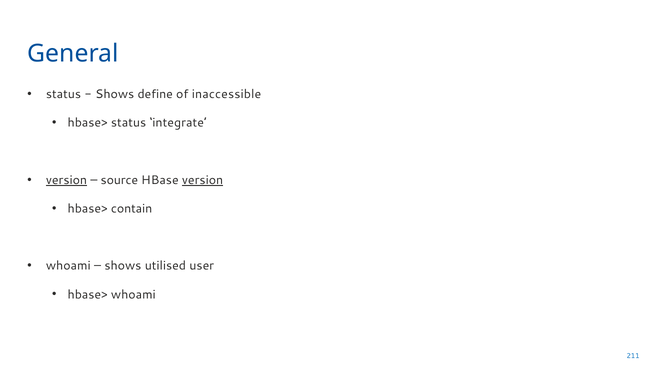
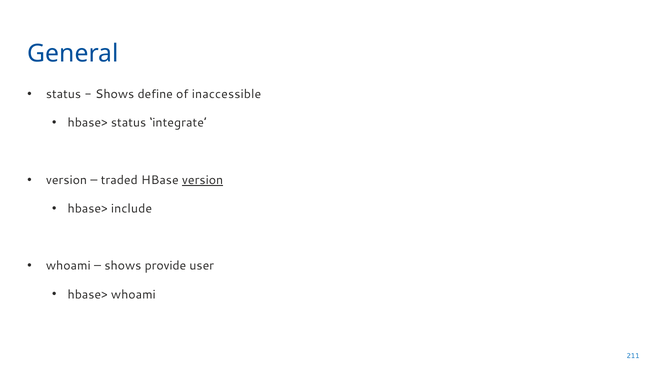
version underline: present -> none (66, 180)
source: source -> traded (119, 180)
contain: contain -> include (132, 209)
utilised: utilised -> provide (165, 266)
